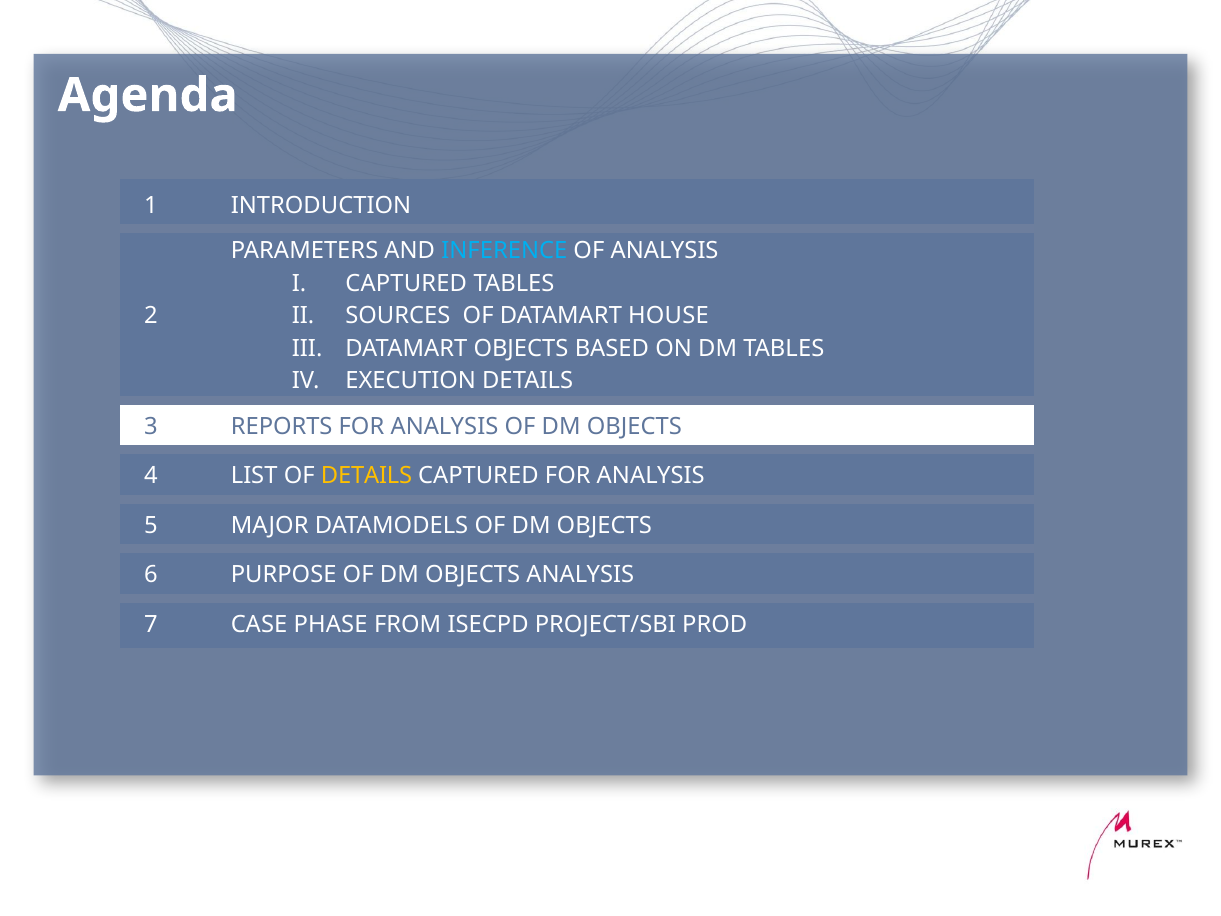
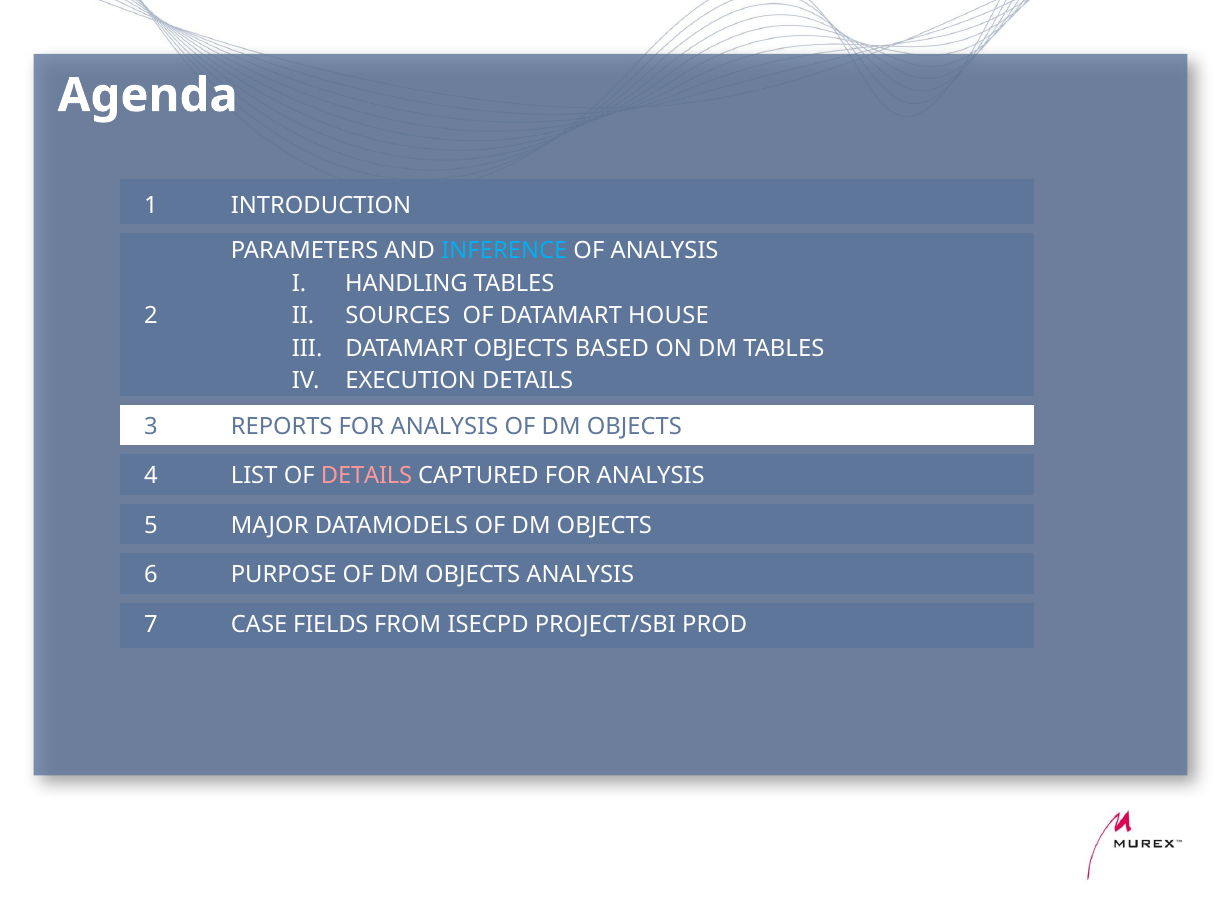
CAPTURED: CAPTURED -> HANDLING (406, 283)
DETAILS colour: yellow -> pink (367, 476)
PHASE: PHASE -> FIELDS (331, 624)
